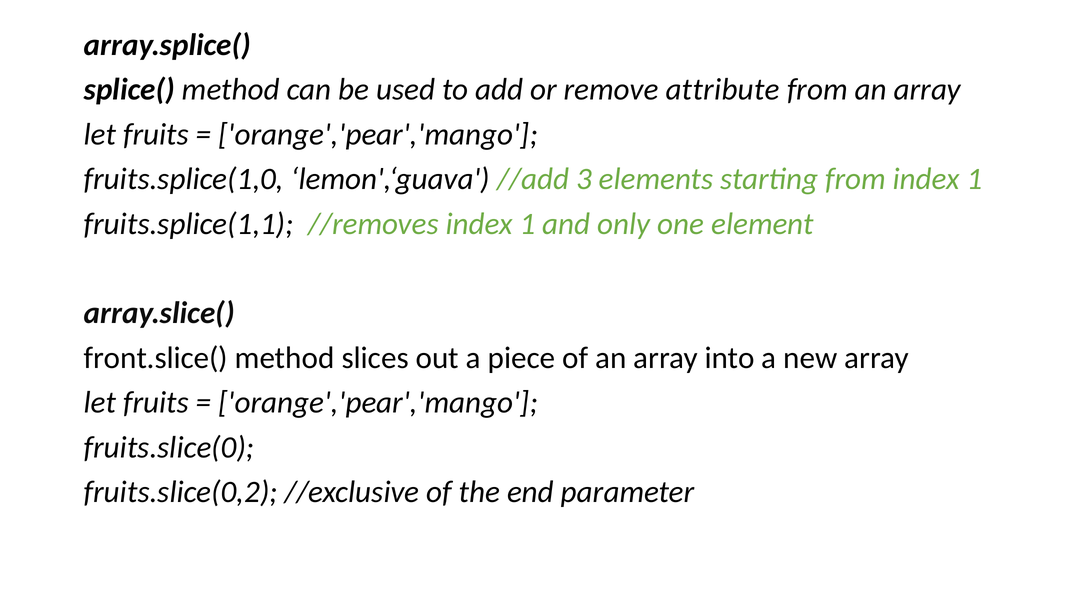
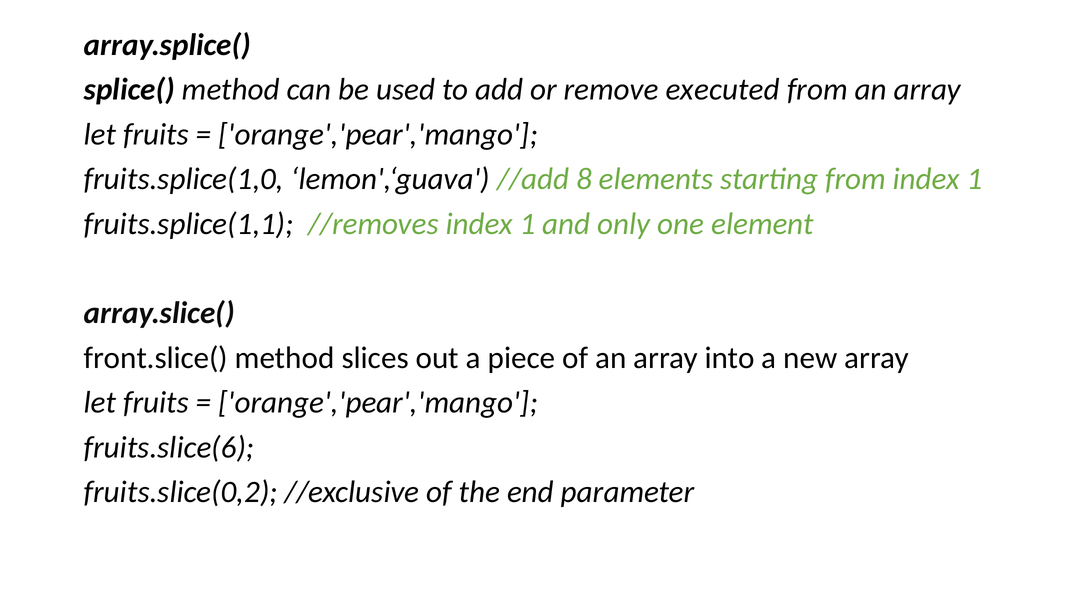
attribute: attribute -> executed (723, 90)
3: 3 -> 8 (584, 179)
fruits.slice(0: fruits.slice(0 -> fruits.slice(6 (169, 448)
